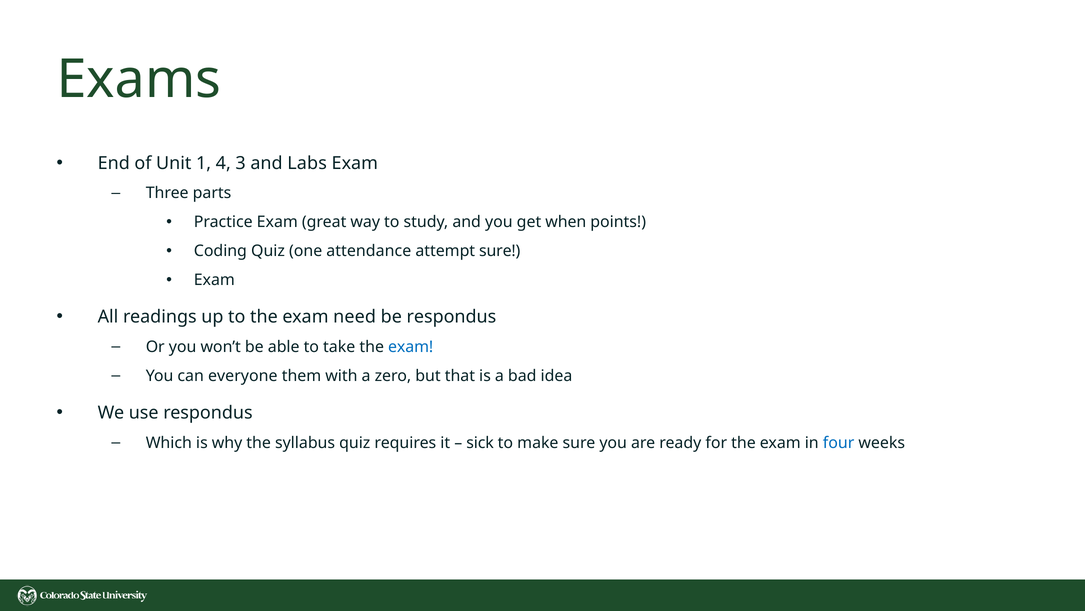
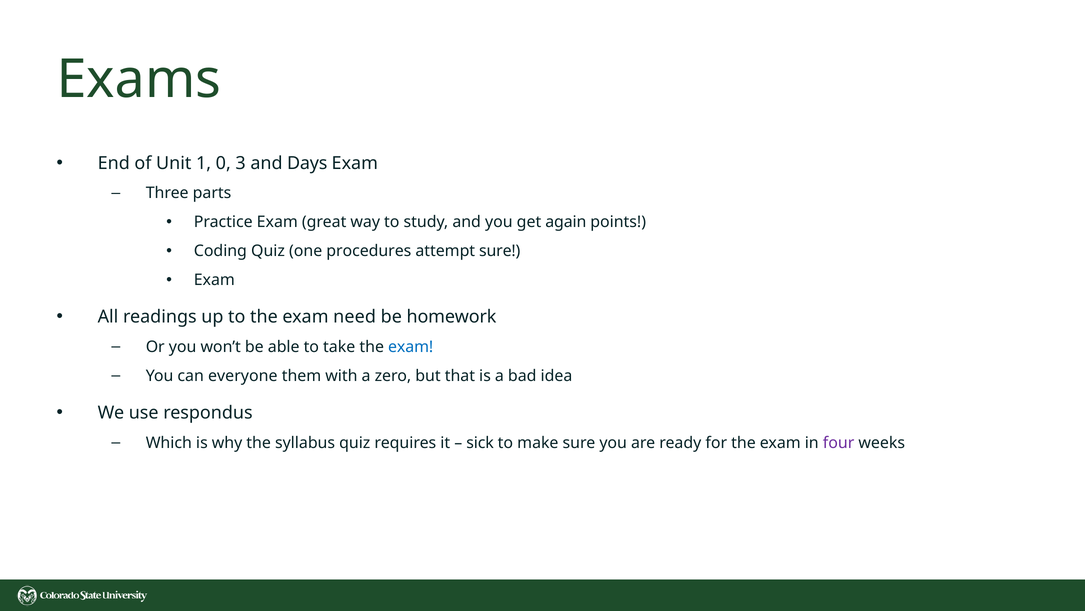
4: 4 -> 0 (223, 163)
Labs: Labs -> Days (307, 163)
when: when -> again (566, 222)
attendance: attendance -> procedures (369, 251)
be respondus: respondus -> homework (451, 317)
four colour: blue -> purple (839, 442)
